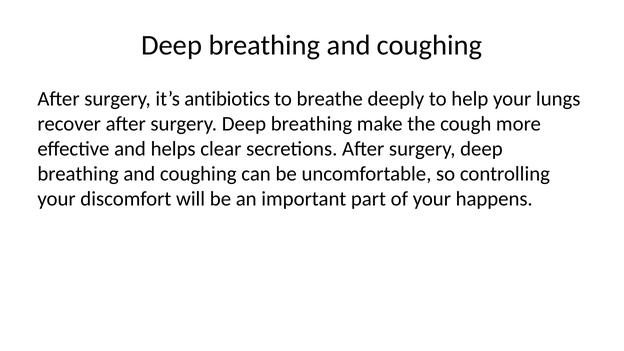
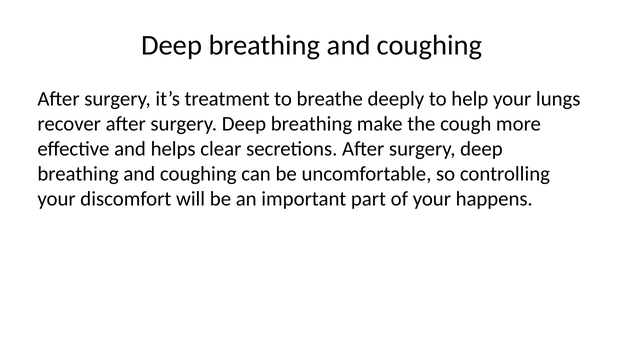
antibiotics: antibiotics -> treatment (227, 99)
